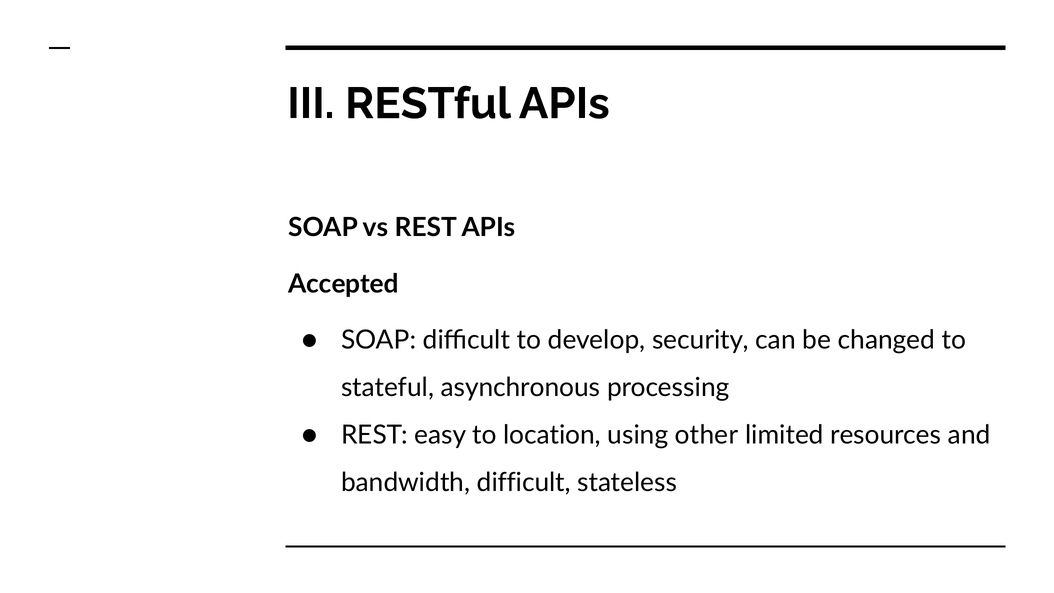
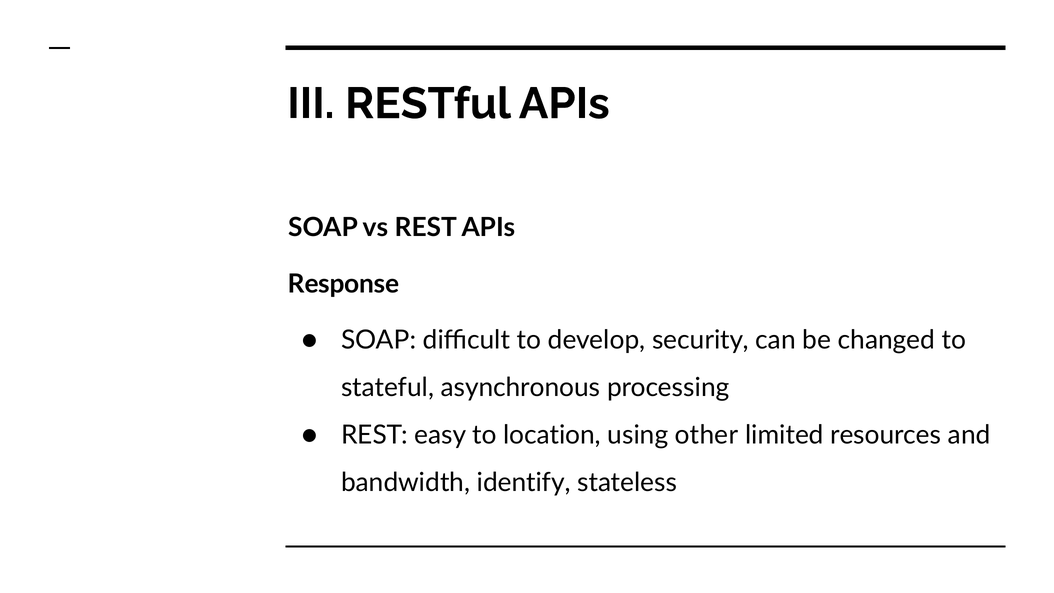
Accepted: Accepted -> Response (344, 284)
bandwidth difficult: difficult -> identify (524, 482)
